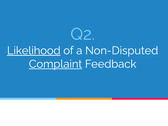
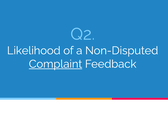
Likelihood underline: present -> none (34, 51)
